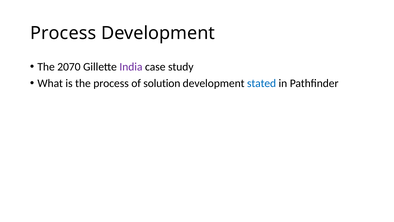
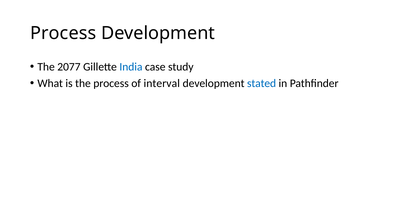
2070: 2070 -> 2077 (69, 67)
India colour: purple -> blue (131, 67)
solution: solution -> interval (162, 83)
